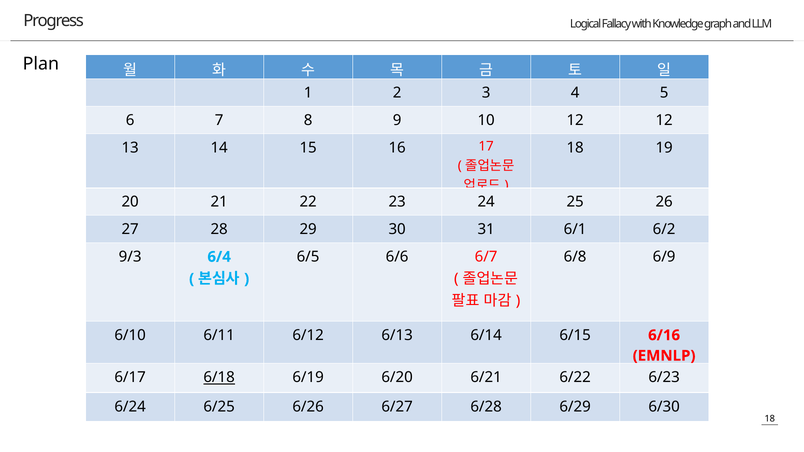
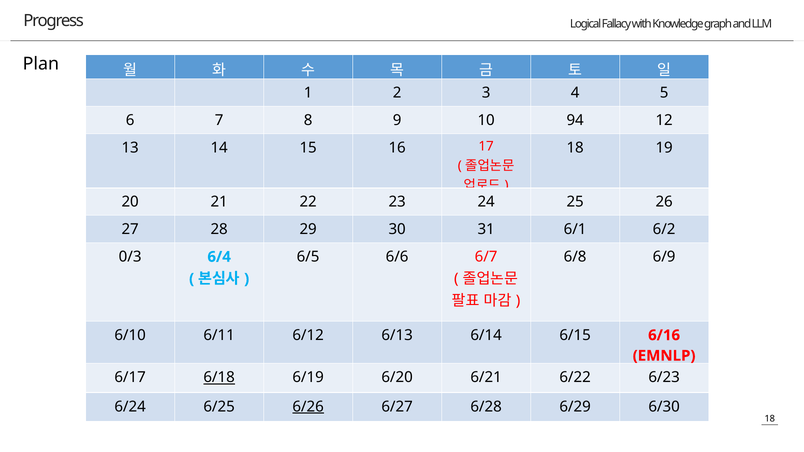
10 12: 12 -> 94 (575, 120)
9/3: 9/3 -> 0/3 (130, 257)
6/26 underline: none -> present (308, 407)
